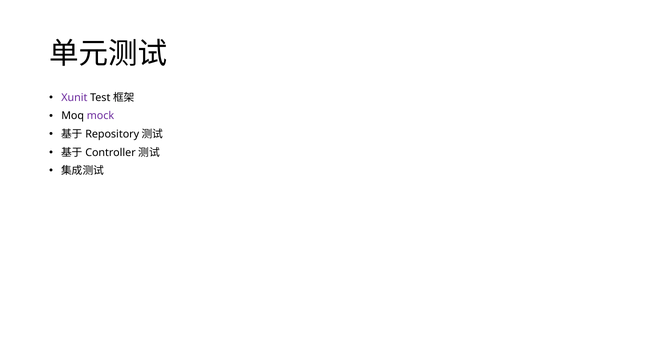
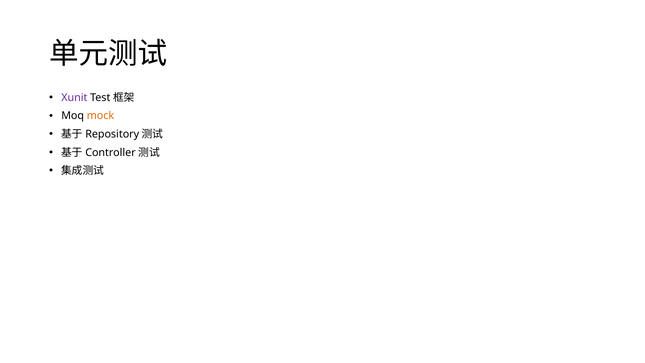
mock colour: purple -> orange (100, 116)
